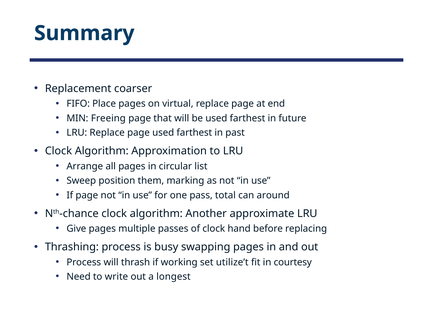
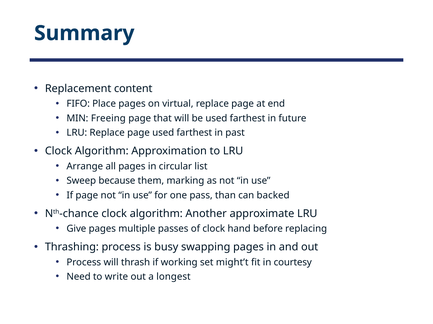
coarser: coarser -> content (133, 89)
position: position -> because (117, 181)
total: total -> than (225, 196)
around: around -> backed (273, 196)
utilize’t: utilize’t -> might’t (232, 263)
